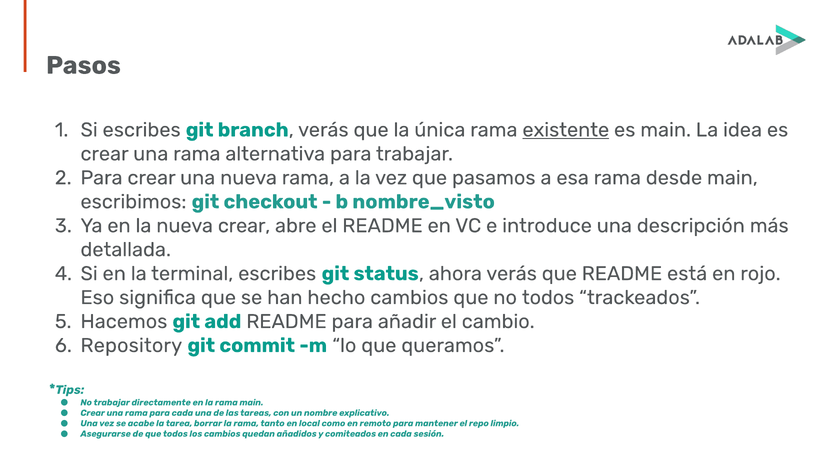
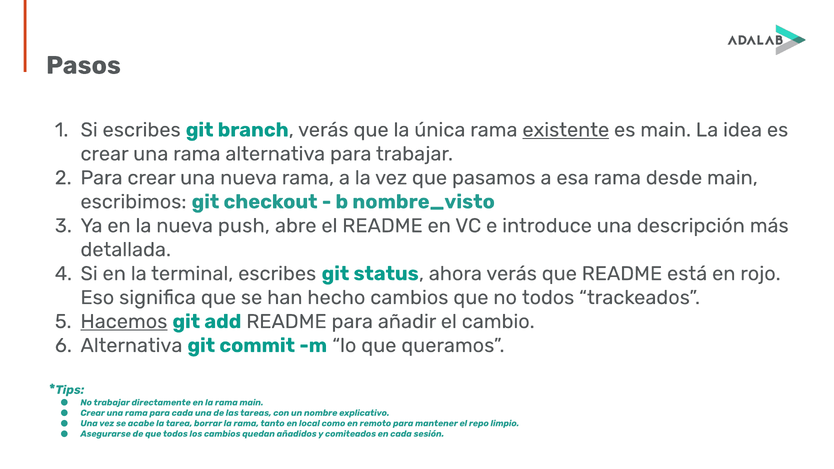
nueva crear: crear -> push (244, 226)
Hacemos underline: none -> present (124, 322)
Repository: Repository -> Alternativa (131, 346)
